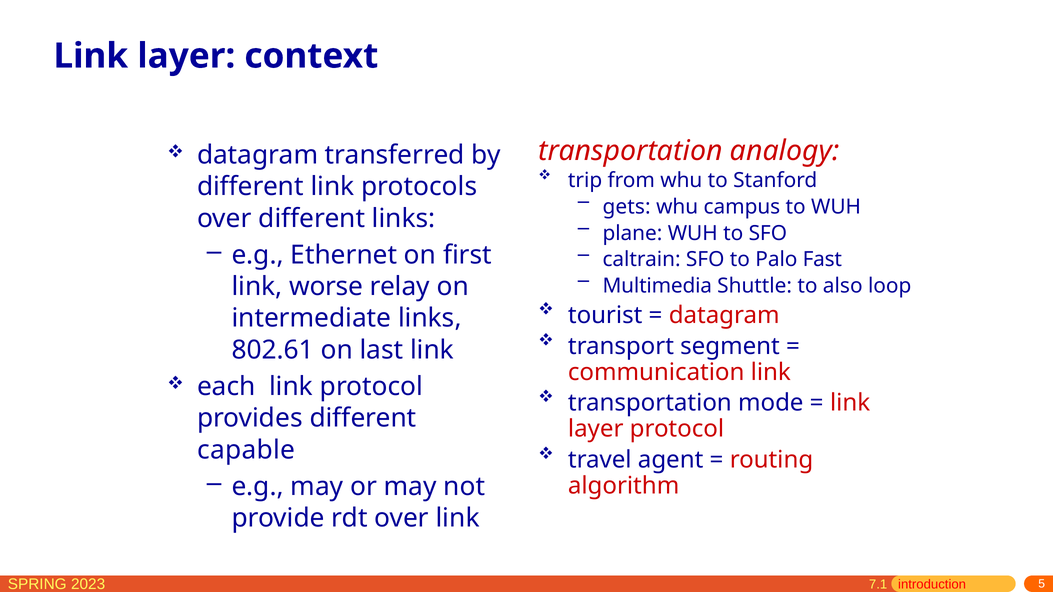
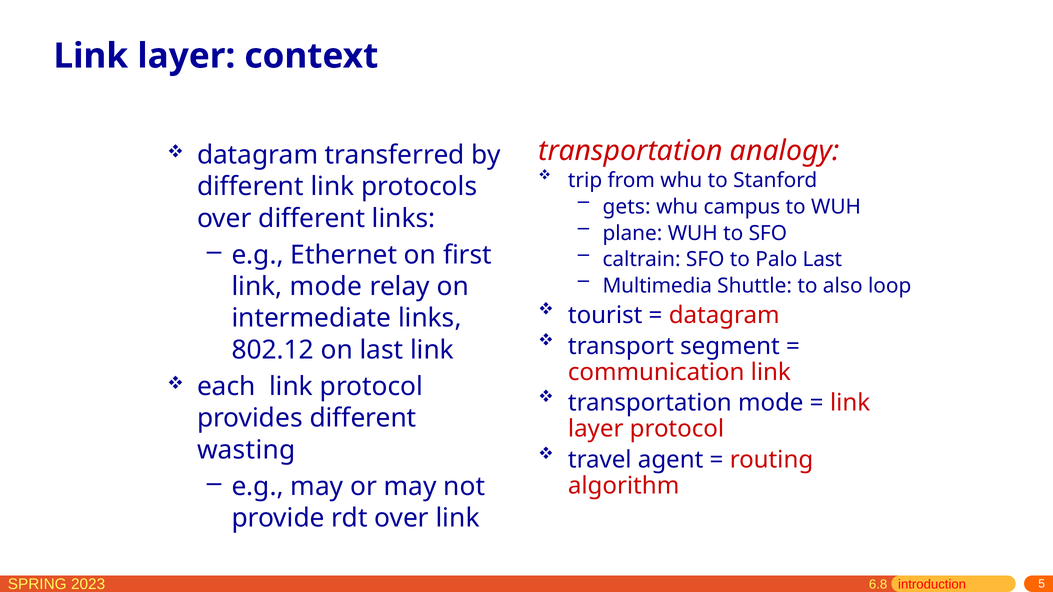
Palo Fast: Fast -> Last (822, 260)
link worse: worse -> mode (326, 287)
802.61: 802.61 -> 802.12 (273, 350)
capable: capable -> wasting (246, 450)
7.1: 7.1 -> 6.8 (878, 585)
